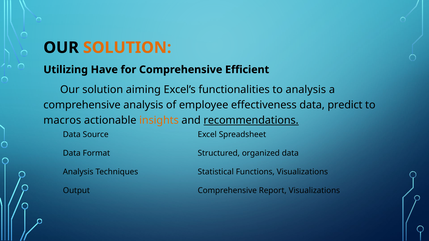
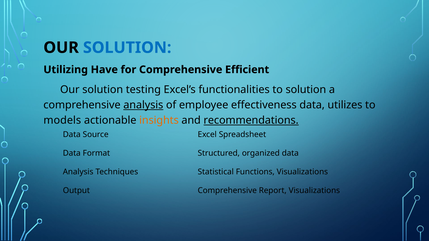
SOLUTION colour: orange -> blue (127, 48)
aiming: aiming -> testing (143, 90)
to analysis: analysis -> solution (306, 90)
analysis underline: none -> present (143, 105)
predict: predict -> utilizes (345, 105)
macros: macros -> models (62, 121)
